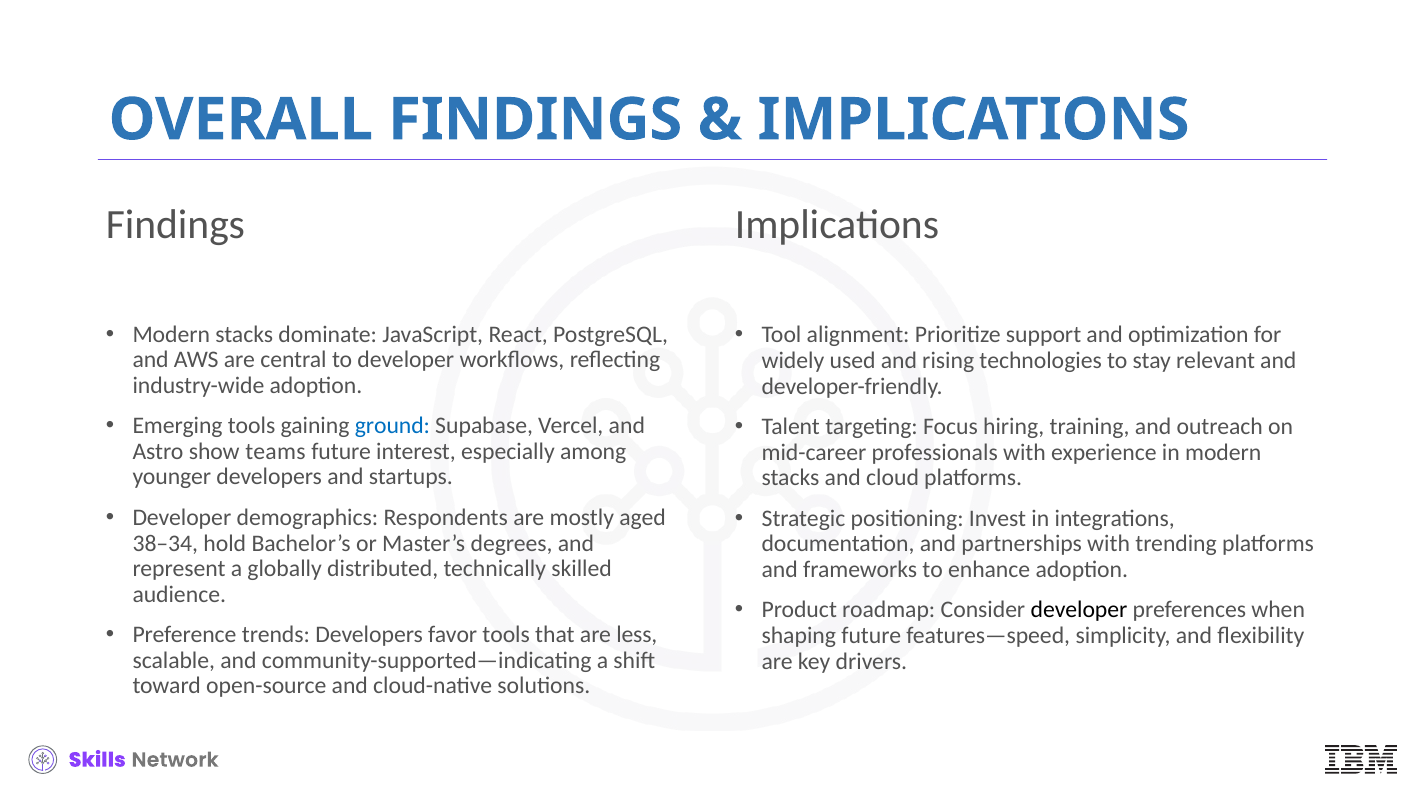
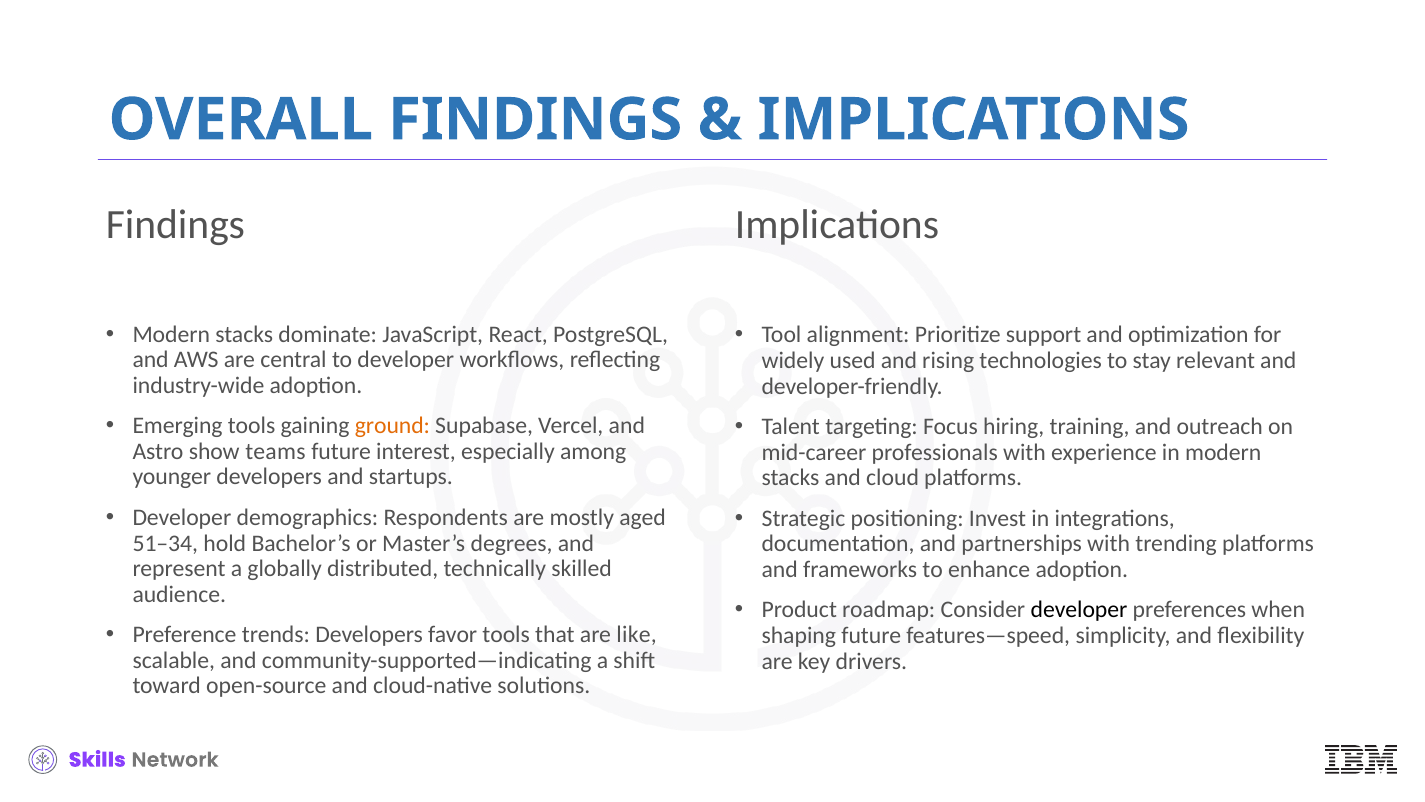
ground colour: blue -> orange (392, 426)
38–34: 38–34 -> 51–34 (165, 543)
less: less -> like (637, 635)
